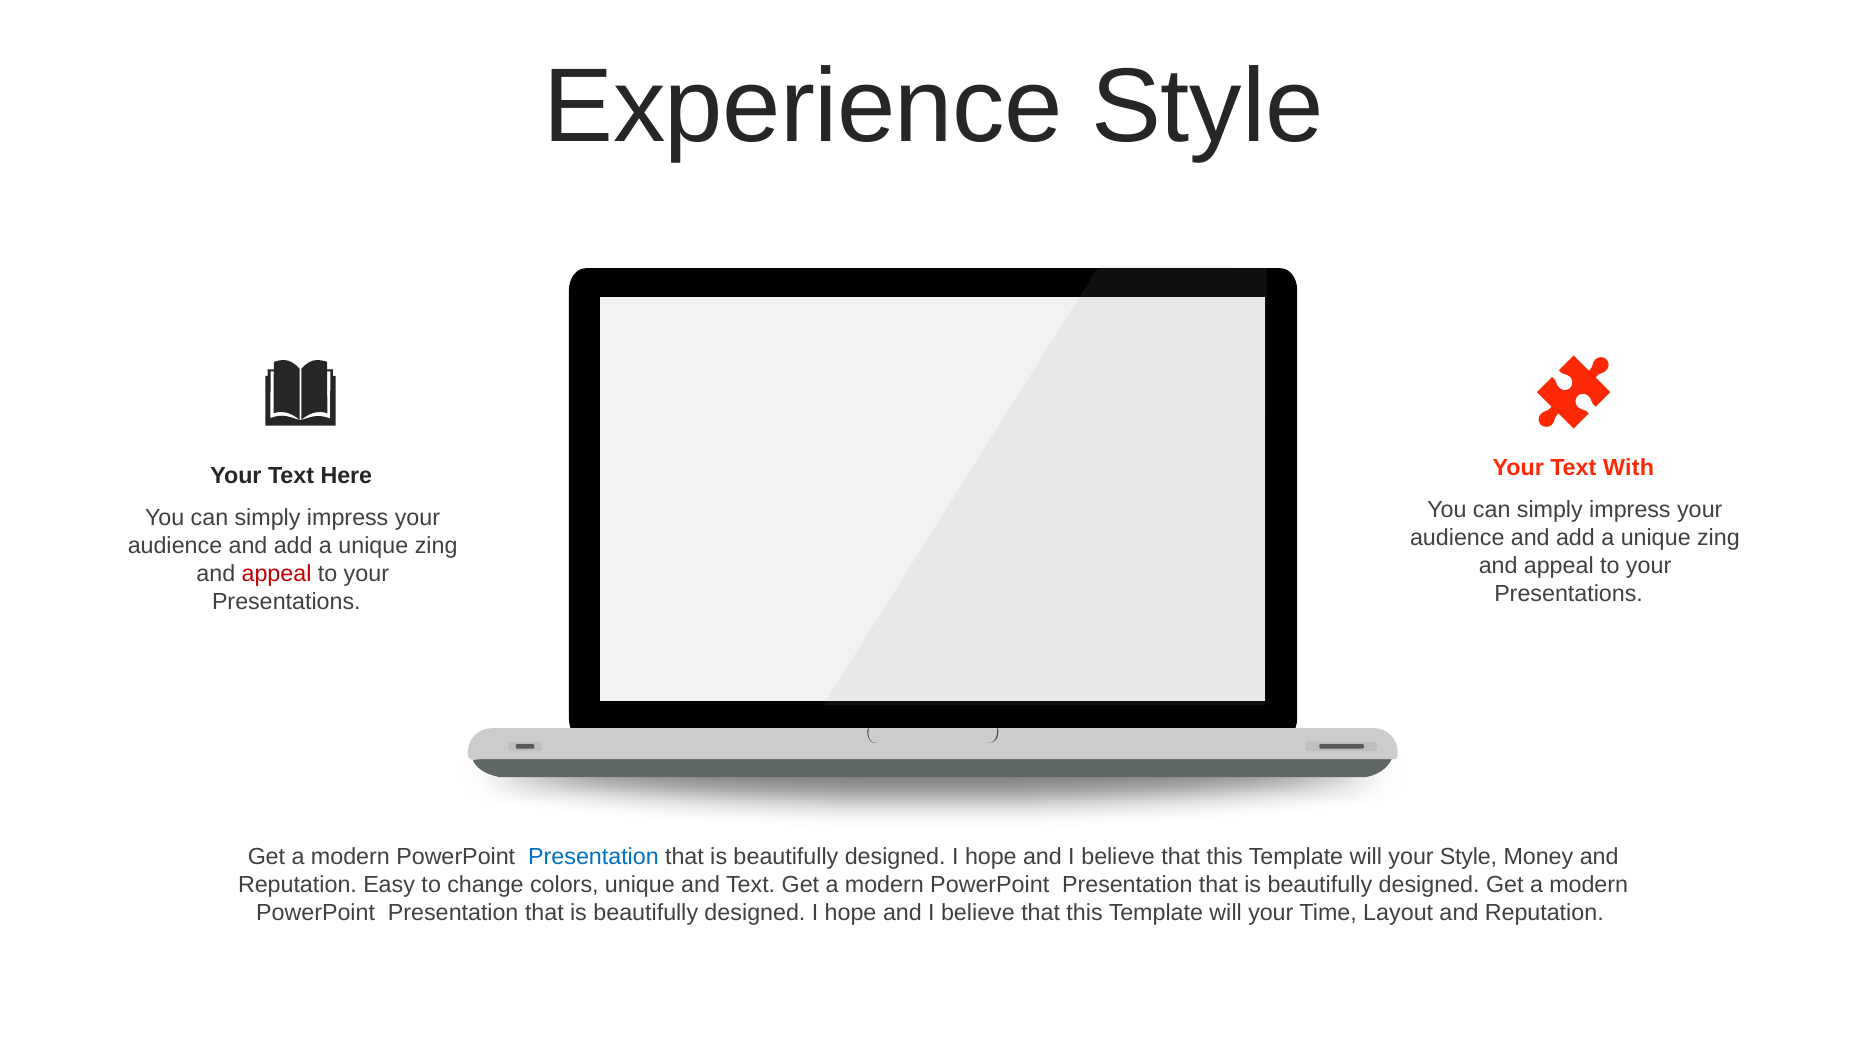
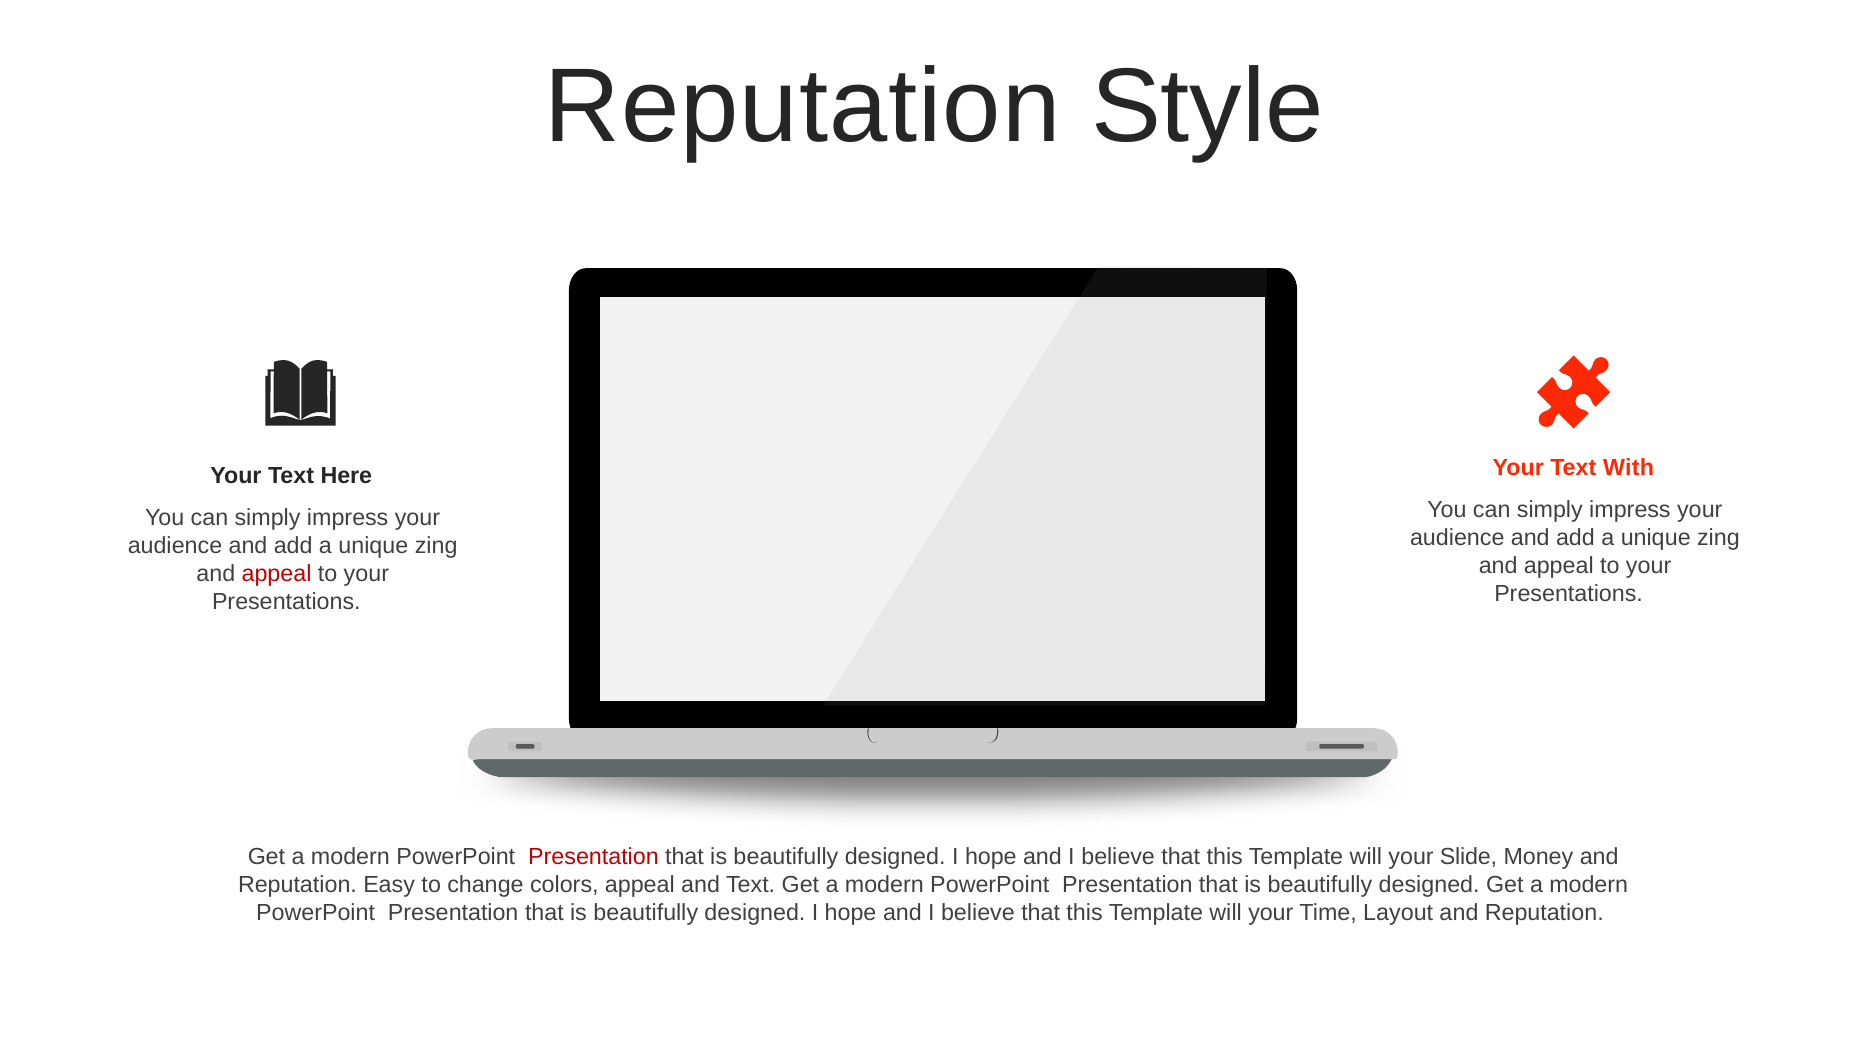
Experience: Experience -> Reputation (802, 107)
Presentation colour: blue -> red (593, 857)
your Style: Style -> Slide (1468, 857)
colors unique: unique -> appeal (640, 885)
